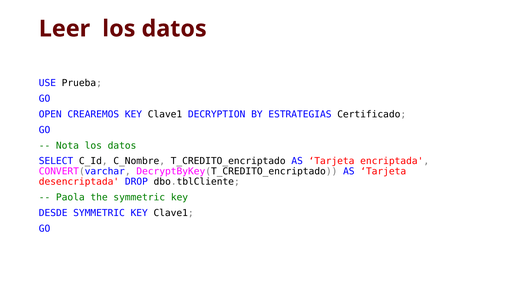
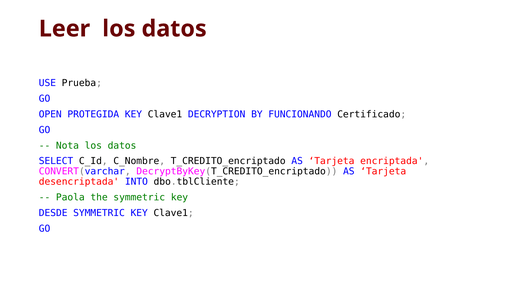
CREAREMOS: CREAREMOS -> PROTEGIDA (93, 114)
ESTRATEGIAS: ESTRATEGIAS -> FUNCIONANDO (300, 114)
DROP: DROP -> INTO (136, 182)
